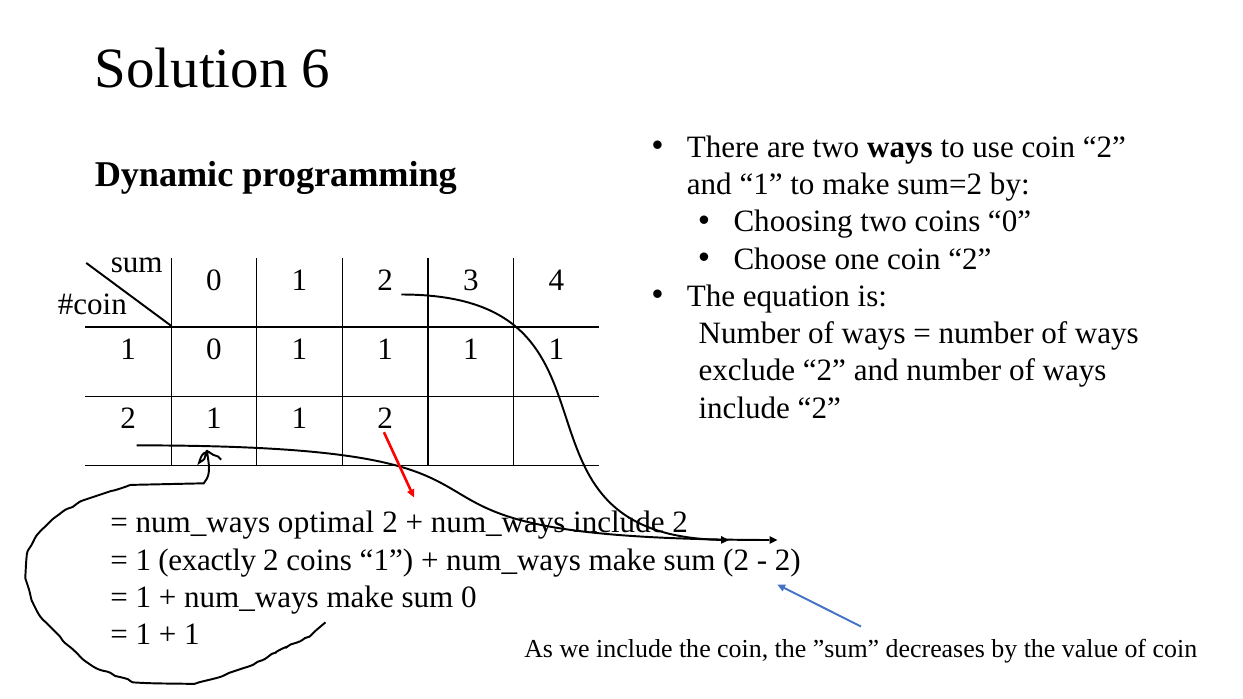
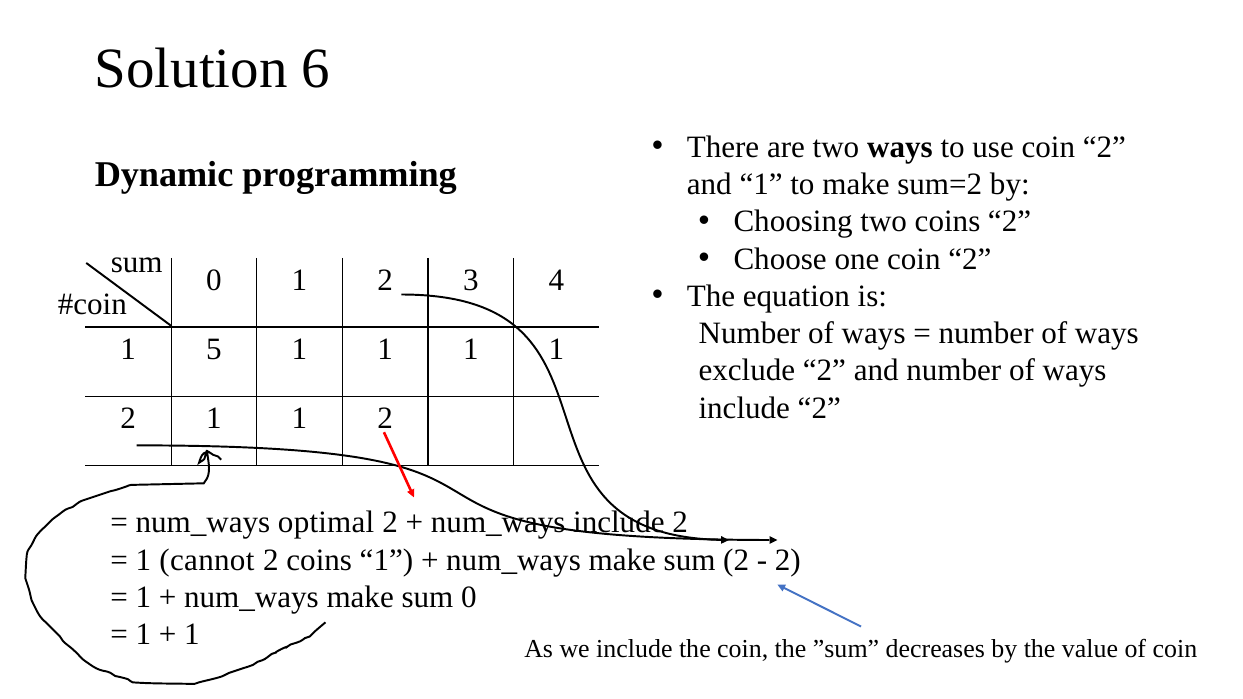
coins 0: 0 -> 2 (1010, 222)
1 0: 0 -> 5 (214, 349)
exactly: exactly -> cannot (207, 560)
